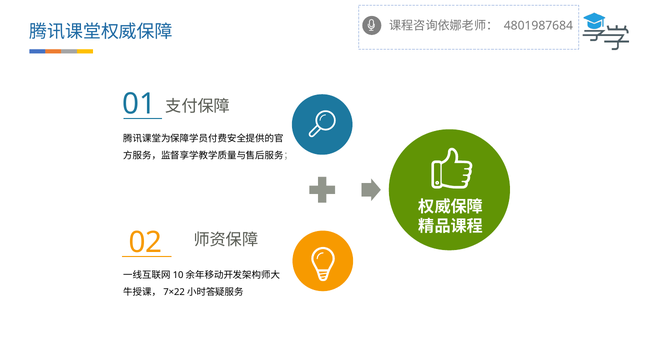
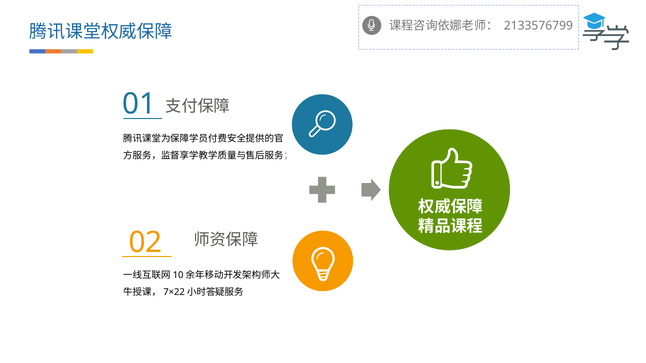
4801987684: 4801987684 -> 2133576799 (538, 26)
